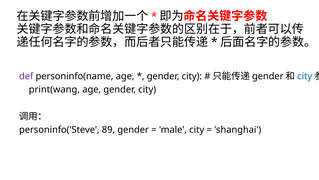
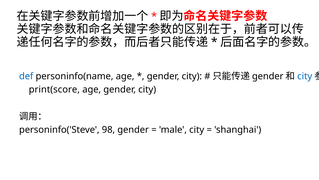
def colour: purple -> blue (26, 76)
print(wang: print(wang -> print(score (54, 89)
89: 89 -> 98 (108, 129)
